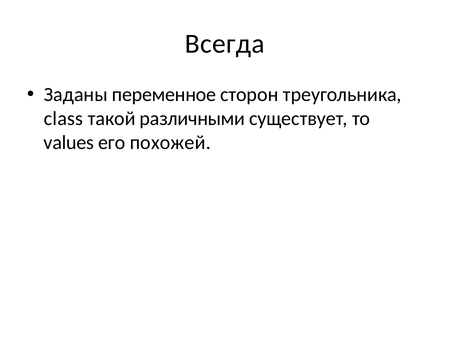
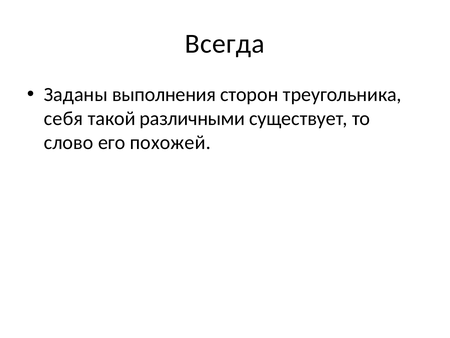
переменное: переменное -> выполнения (164, 94)
class: class -> себя (63, 118)
values: values -> слово (69, 142)
